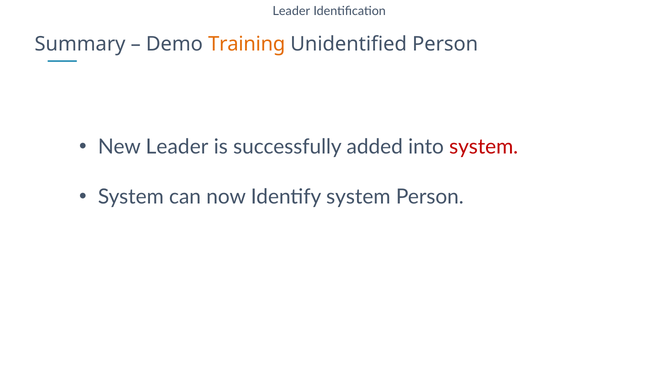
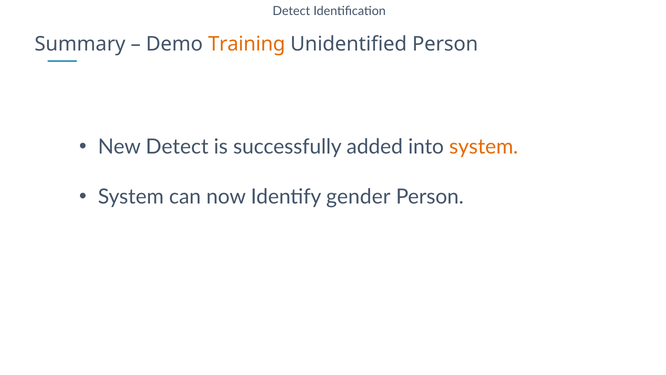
Leader: Leader -> Detect (291, 11)
New Leader: Leader -> Detect (177, 147)
system colour: red -> orange (484, 147)
Identify system: system -> gender (358, 197)
